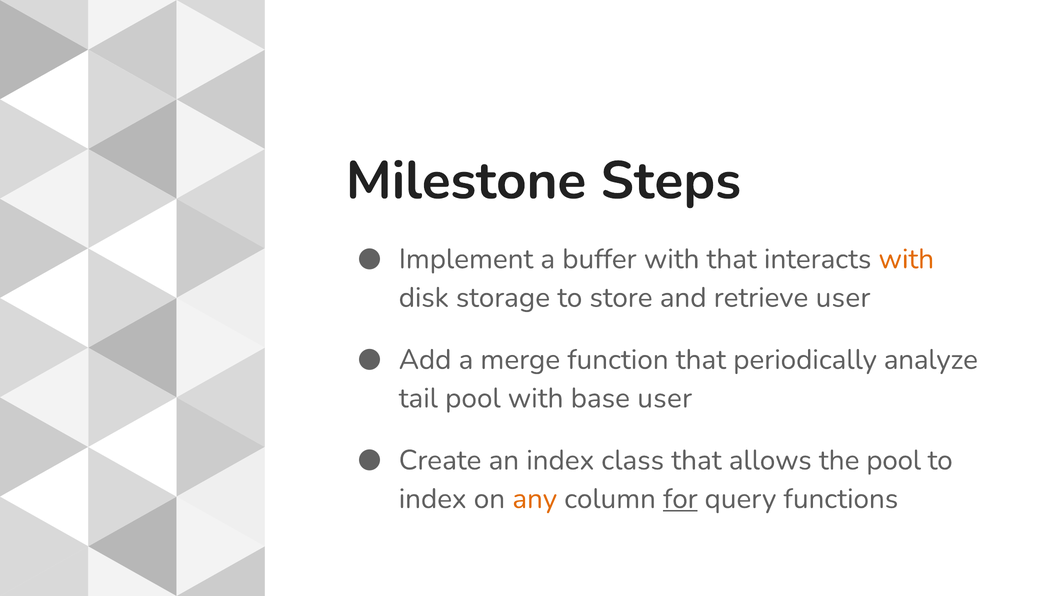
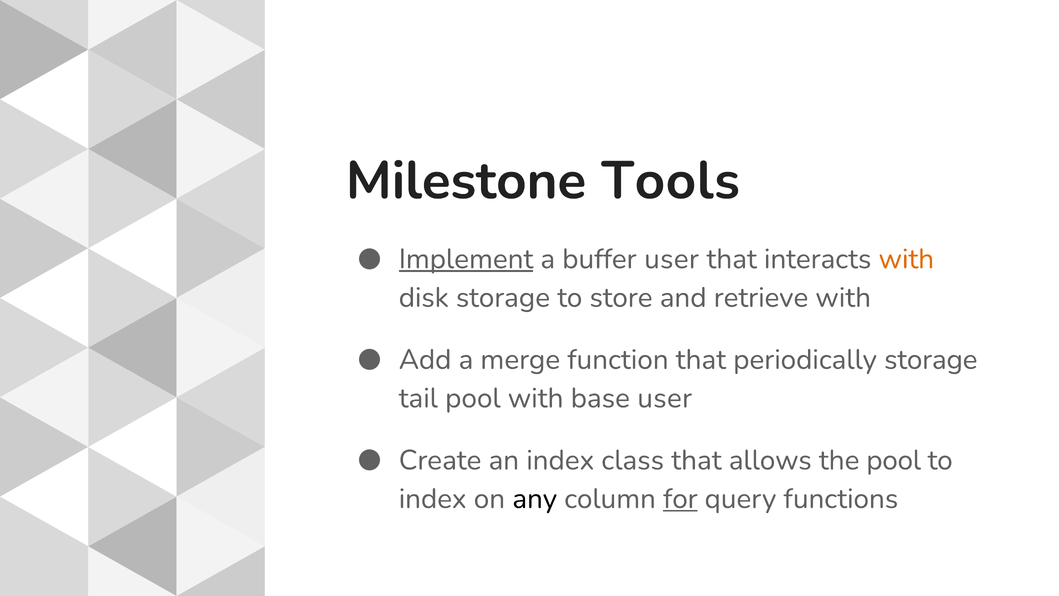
Steps: Steps -> Tools (671, 181)
Implement underline: none -> present (466, 259)
buffer with: with -> user (671, 259)
retrieve user: user -> with (843, 297)
periodically analyze: analyze -> storage (931, 359)
any colour: orange -> black (535, 499)
